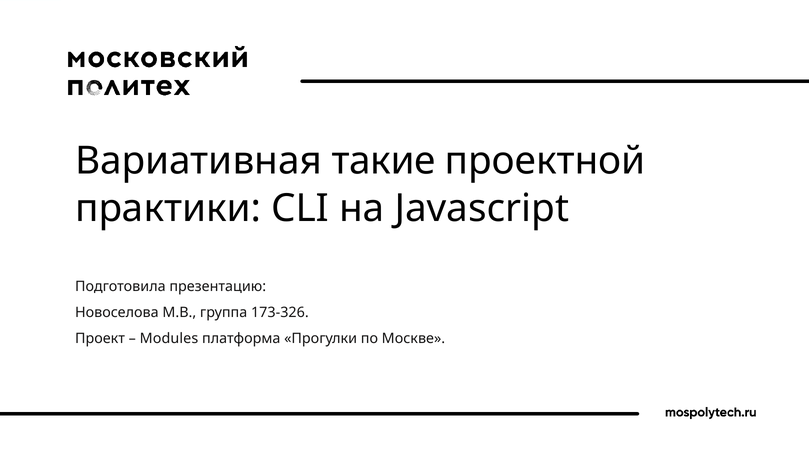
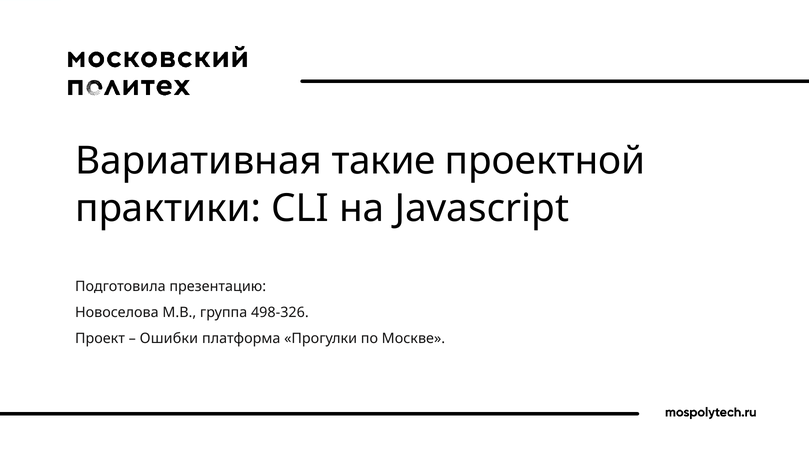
173-326: 173-326 -> 498-326 (280, 312)
Modules: Modules -> Ошибки (169, 339)
